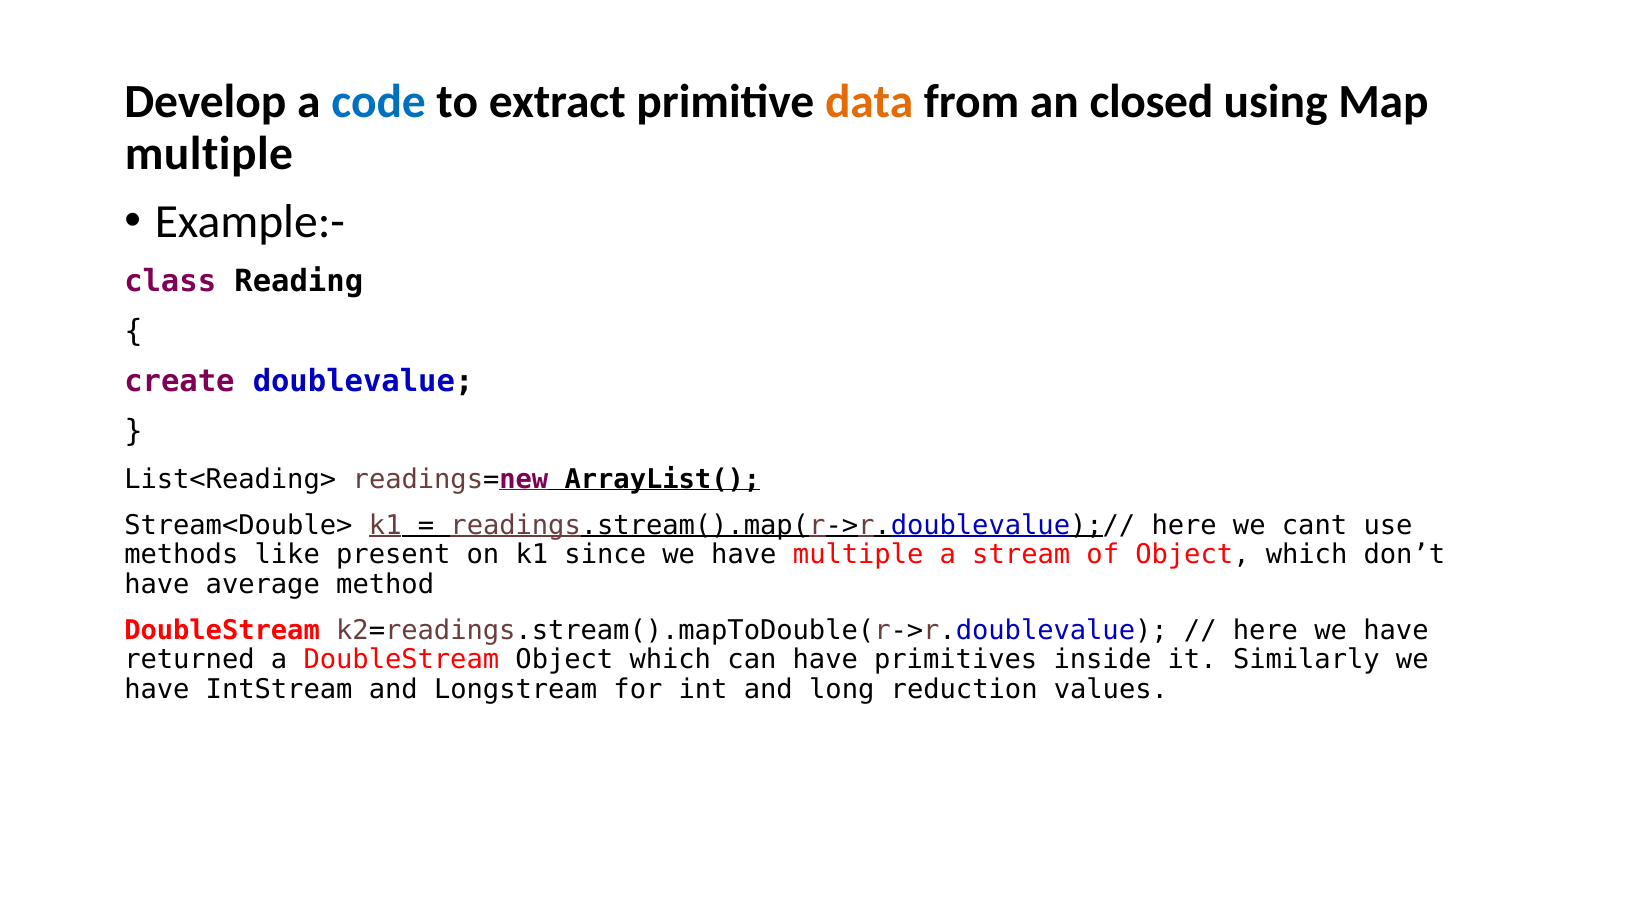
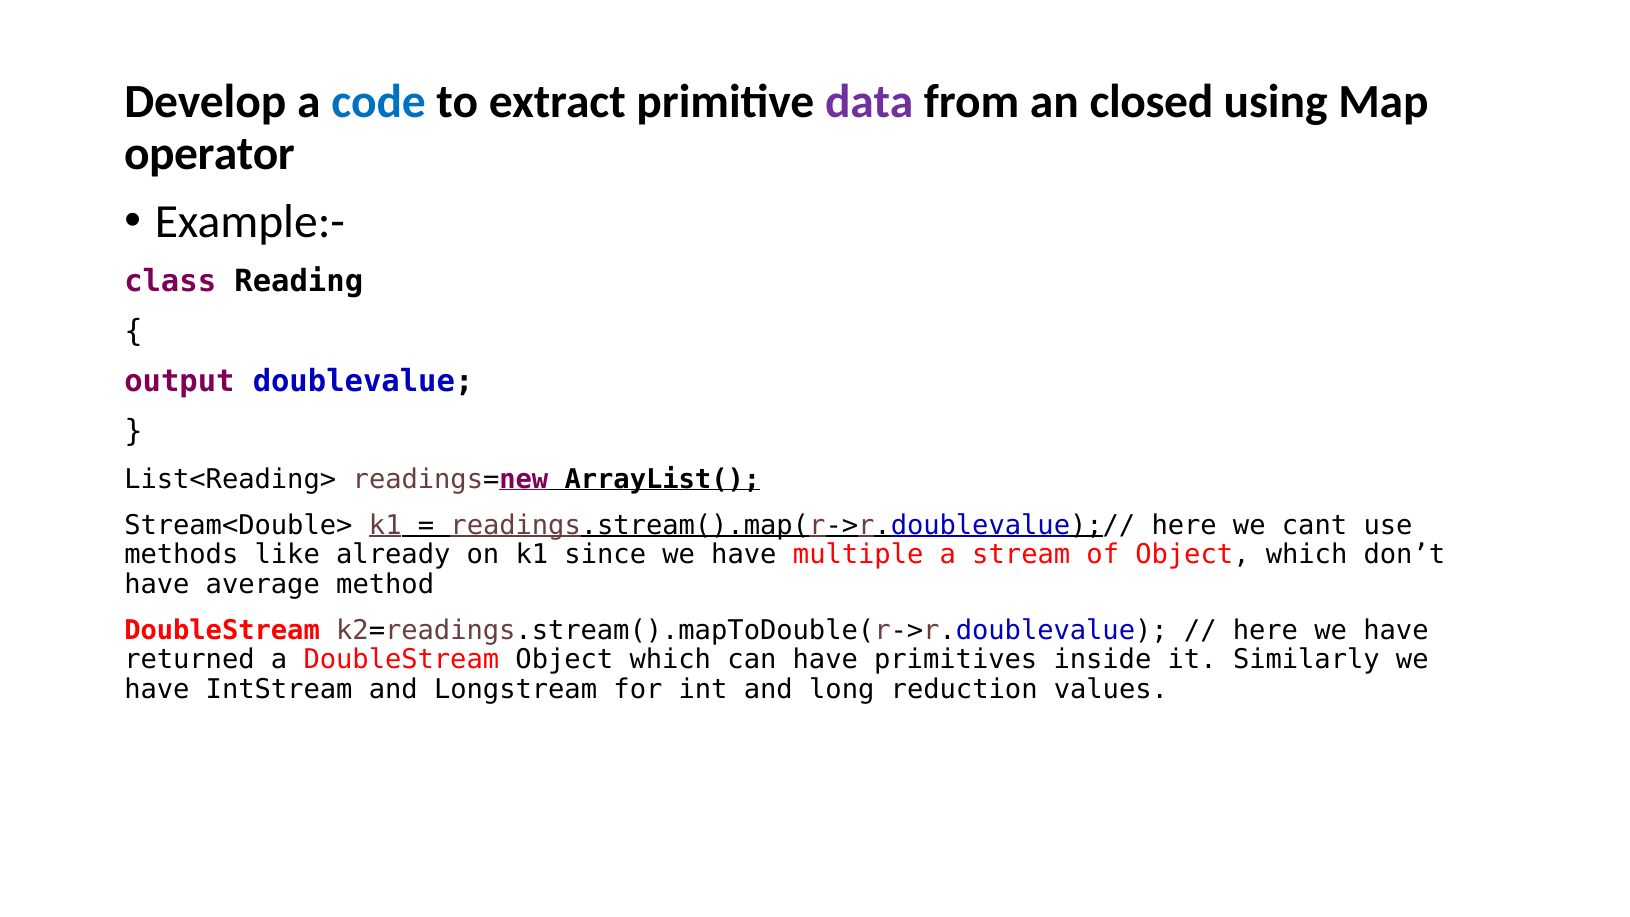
data colour: orange -> purple (869, 102)
multiple: multiple -> operator (209, 153)
create: create -> output (179, 381)
present: present -> already (393, 555)
